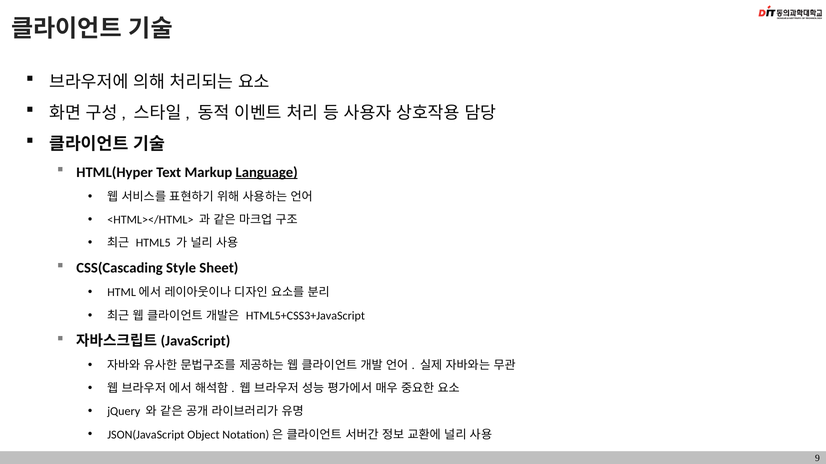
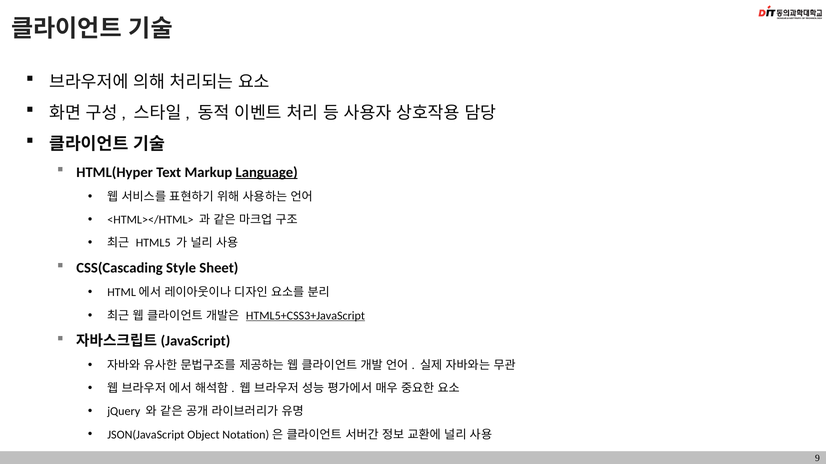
HTML5+CSS3+JavaScript underline: none -> present (305, 316)
